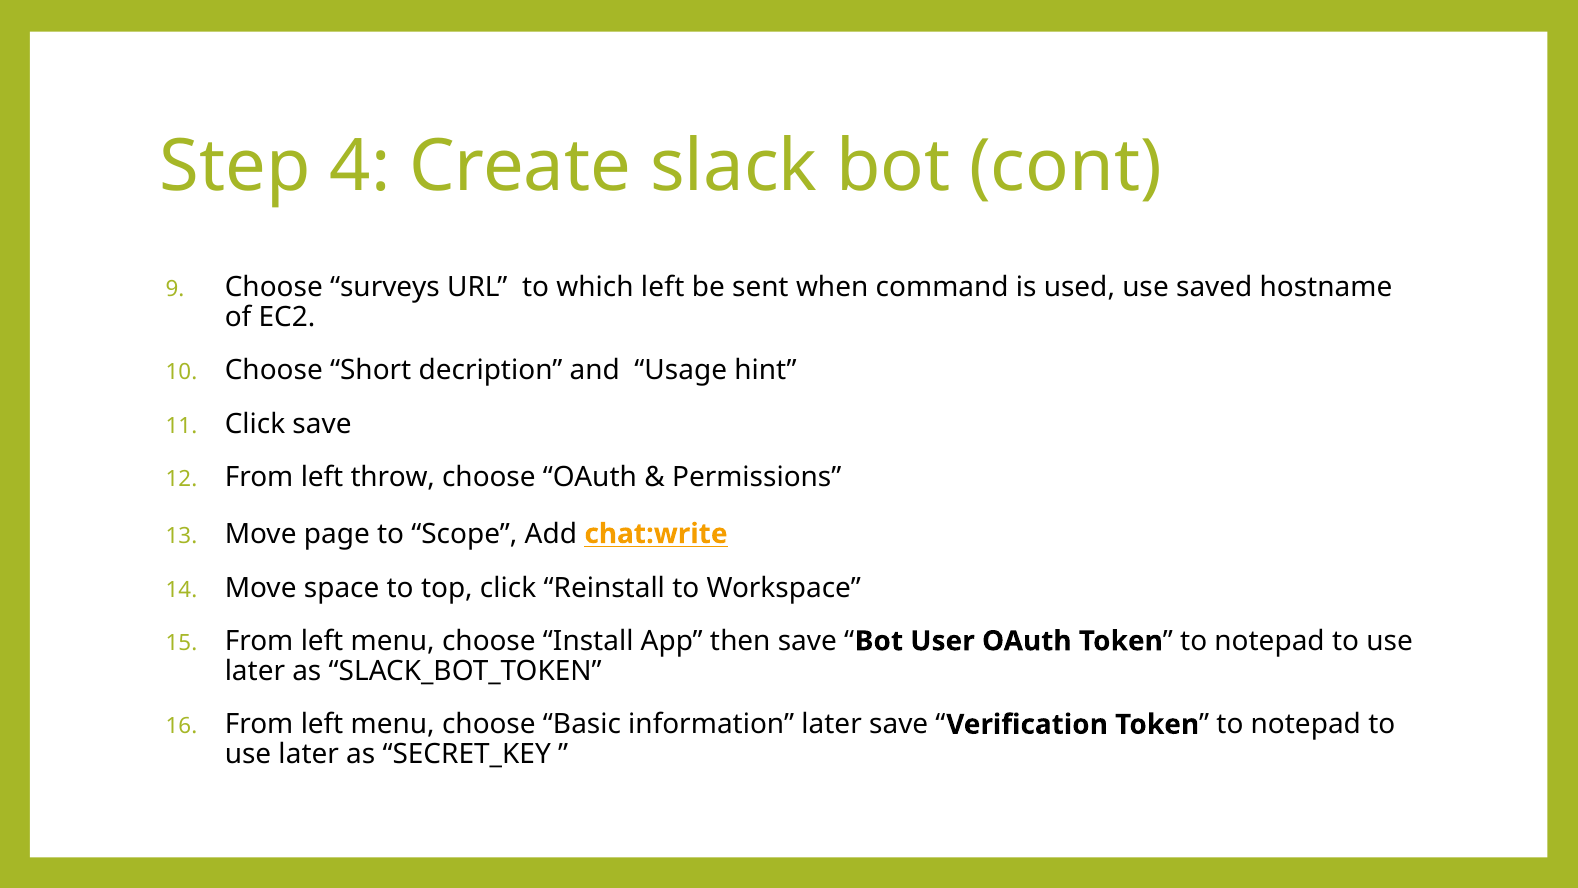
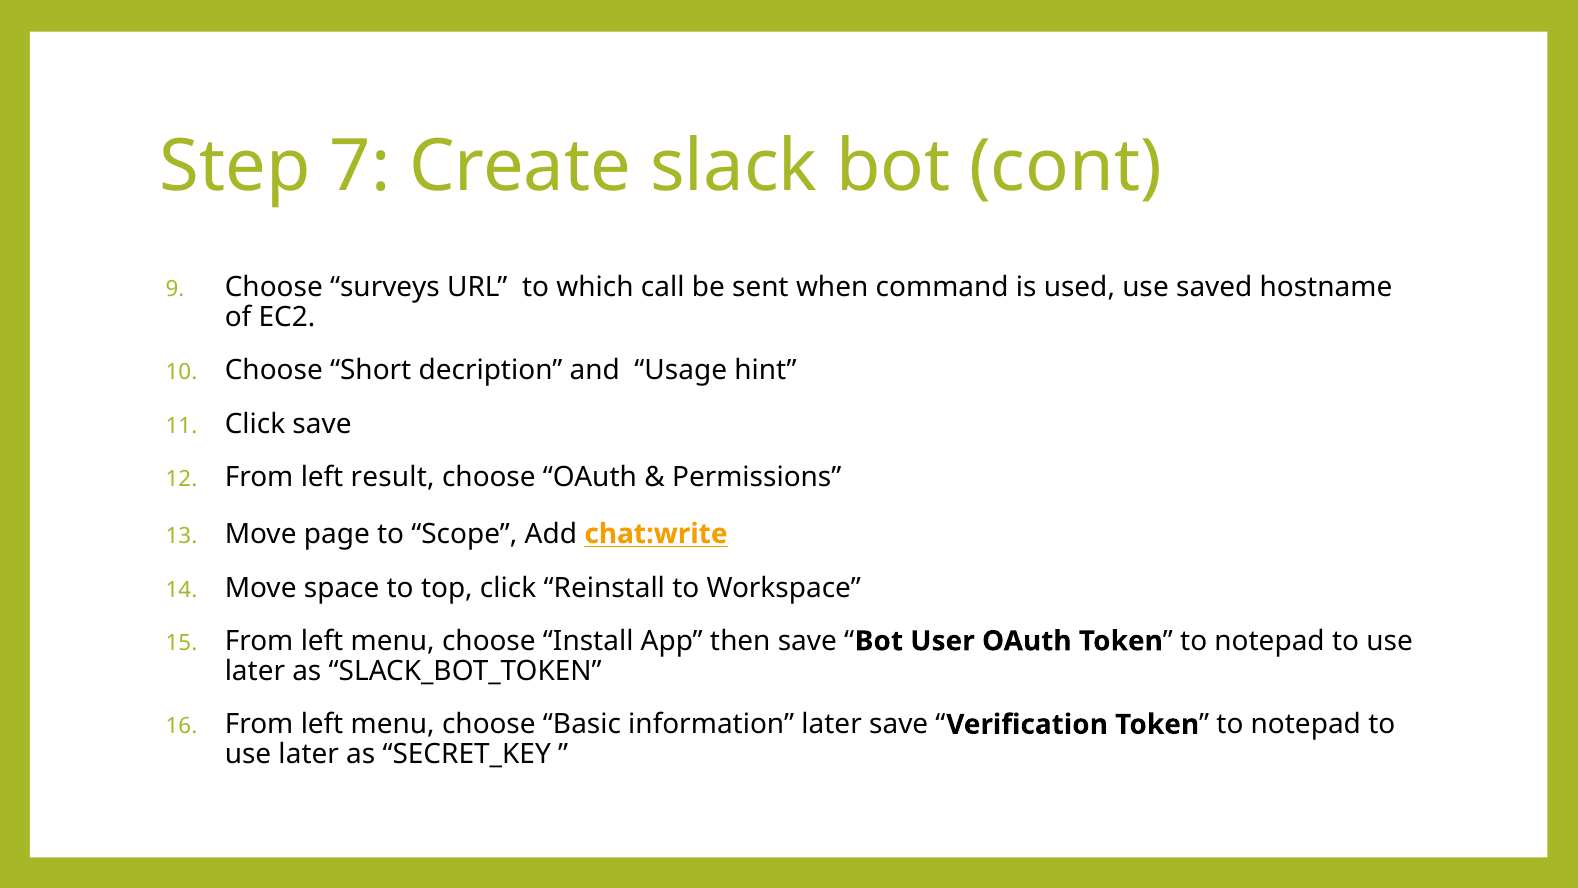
4: 4 -> 7 (360, 166)
which left: left -> call (663, 287)
throw: throw -> result (393, 477)
